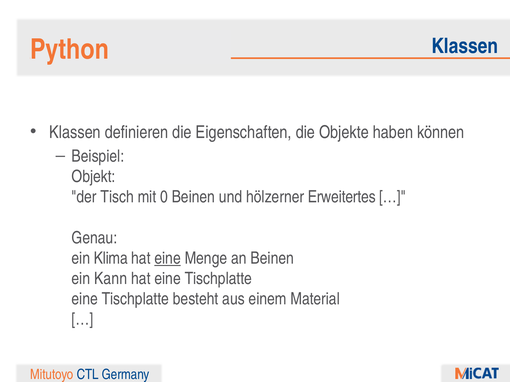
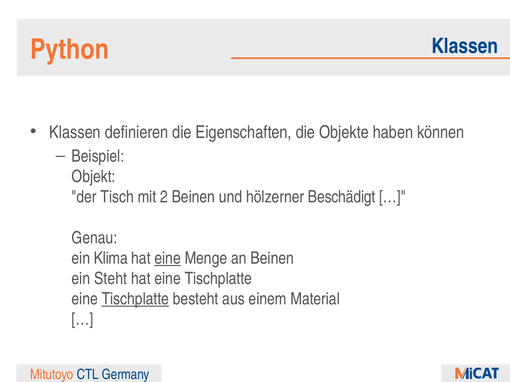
0: 0 -> 2 (164, 197)
Erweitertes: Erweitertes -> Beschädigt (342, 197)
Kann: Kann -> Steht (111, 279)
Tischplatte underline: none -> present (135, 299)
